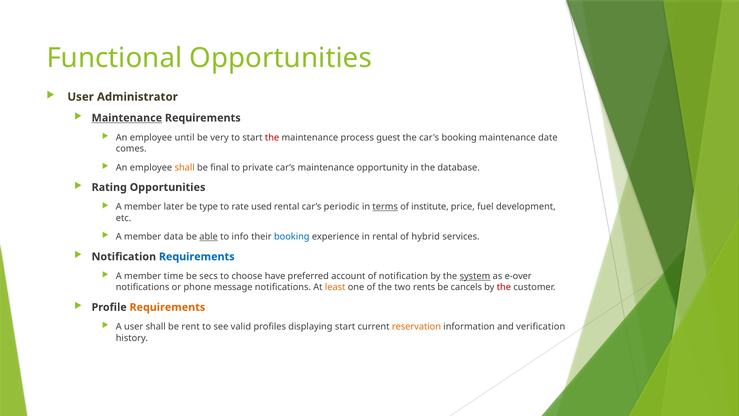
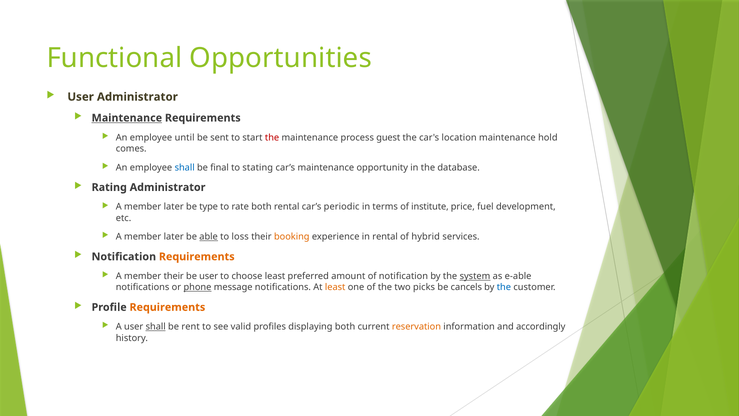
very: very -> sent (220, 137)
car's booking: booking -> location (459, 137)
date: date -> hold (548, 137)
shall colour: orange -> blue (185, 167)
private: private -> stating (258, 167)
Rating Opportunities: Opportunities -> Administrator (168, 187)
rate used: used -> both (261, 207)
terms underline: present -> none (385, 207)
data: data -> later (174, 237)
info: info -> loss (240, 237)
booking colour: blue -> orange (292, 237)
Requirements colour: blue -> orange (197, 257)
member time: time -> their (174, 276)
be secs: secs -> user (209, 276)
choose have: have -> least (275, 276)
account: account -> amount (348, 276)
e-over: e-over -> e-able (518, 276)
phone underline: none -> present (197, 287)
rents: rents -> picks (424, 287)
the colour: red -> blue (504, 287)
shall underline: none -> present (156, 327)
displaying start: start -> both (345, 327)
verification: verification -> accordingly (541, 327)
